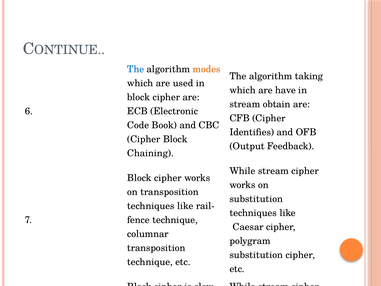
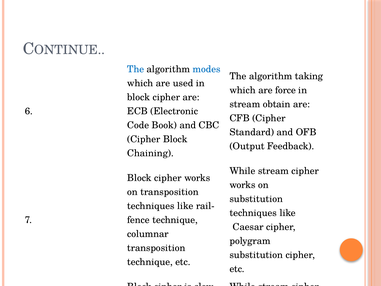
modes colour: orange -> blue (207, 69)
have: have -> force (285, 90)
Identifies: Identifies -> Standard (252, 132)
